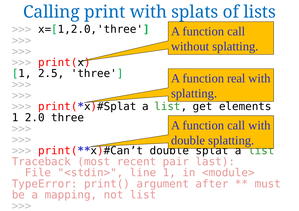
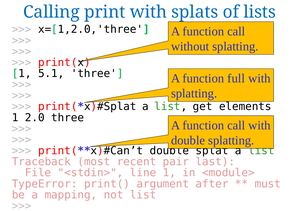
2.5: 2.5 -> 5.1 (51, 73)
real: real -> full (236, 78)
